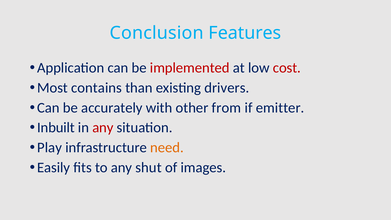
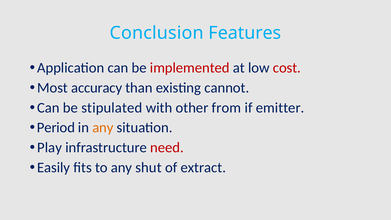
contains: contains -> accuracy (97, 88)
drivers: drivers -> cannot (227, 88)
accurately: accurately -> stipulated (112, 108)
Inbuilt: Inbuilt -> Period (56, 128)
any colour: red -> orange (103, 128)
need colour: orange -> red (167, 147)
images: images -> extract (203, 167)
